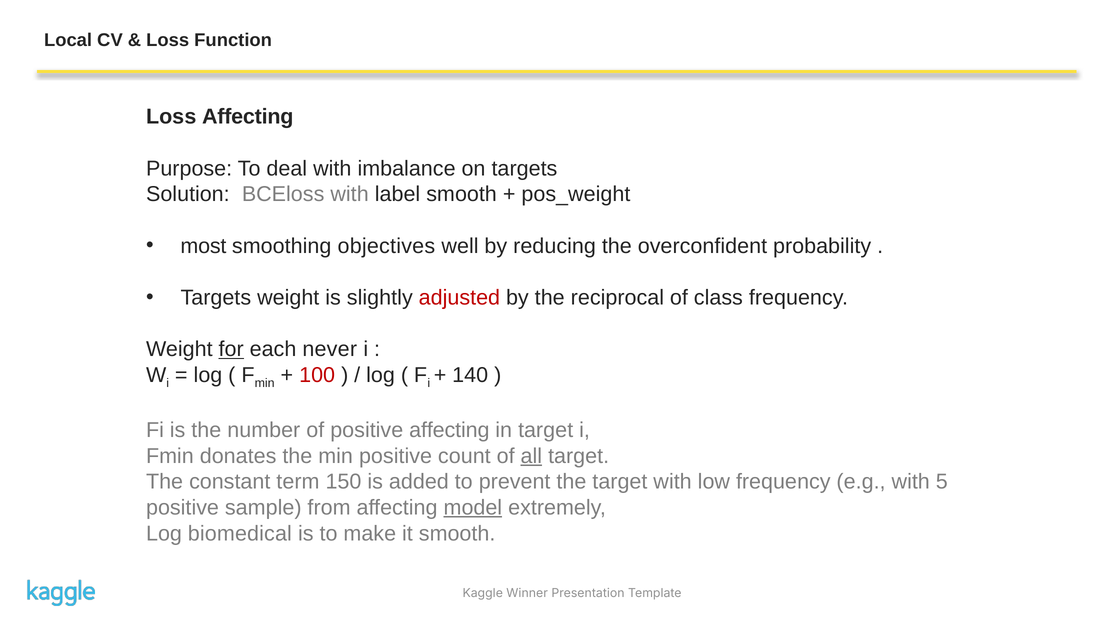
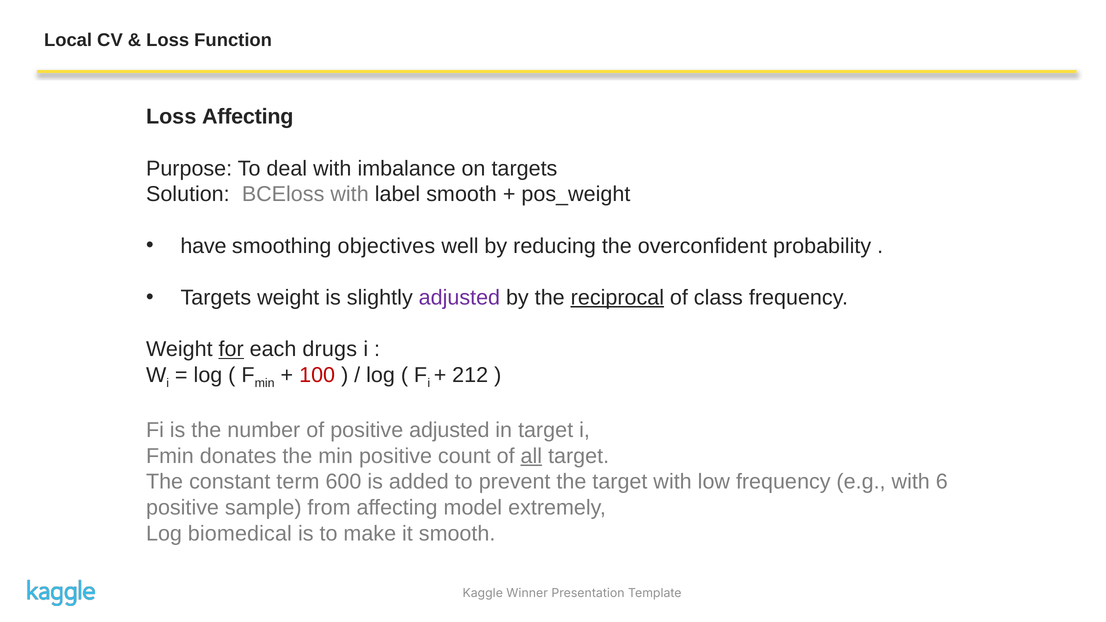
most: most -> have (203, 246)
adjusted colour: red -> purple (459, 298)
reciprocal underline: none -> present (617, 298)
never: never -> drugs (330, 349)
140: 140 -> 212 (470, 375)
positive affecting: affecting -> adjusted (449, 430)
150: 150 -> 600 (343, 482)
5: 5 -> 6 (942, 482)
model underline: present -> none (473, 508)
